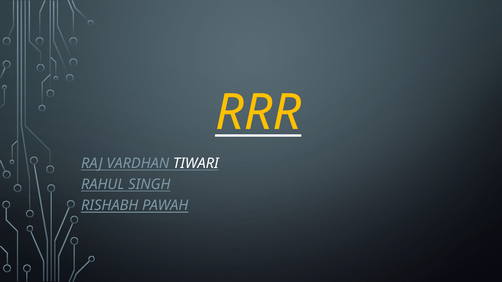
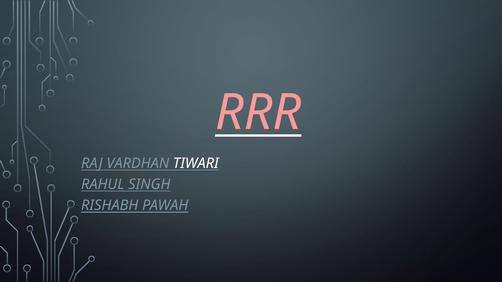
RRR colour: yellow -> pink (258, 113)
